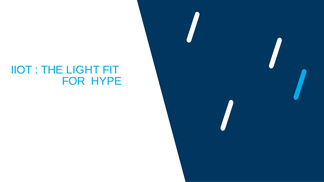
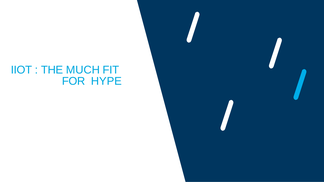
LIGHT: LIGHT -> MUCH (83, 70)
